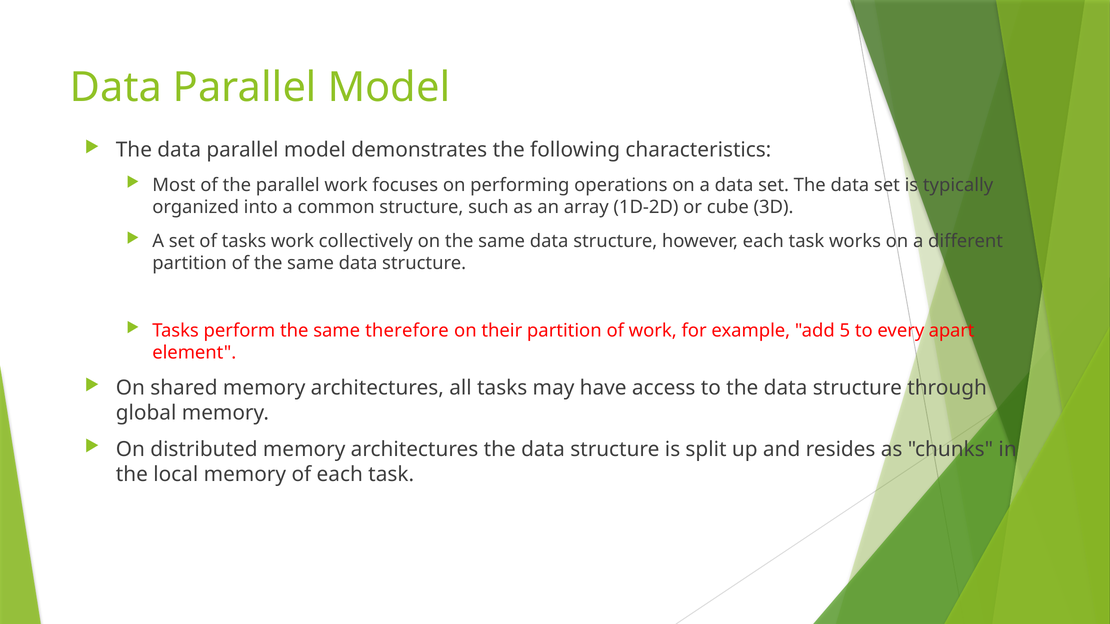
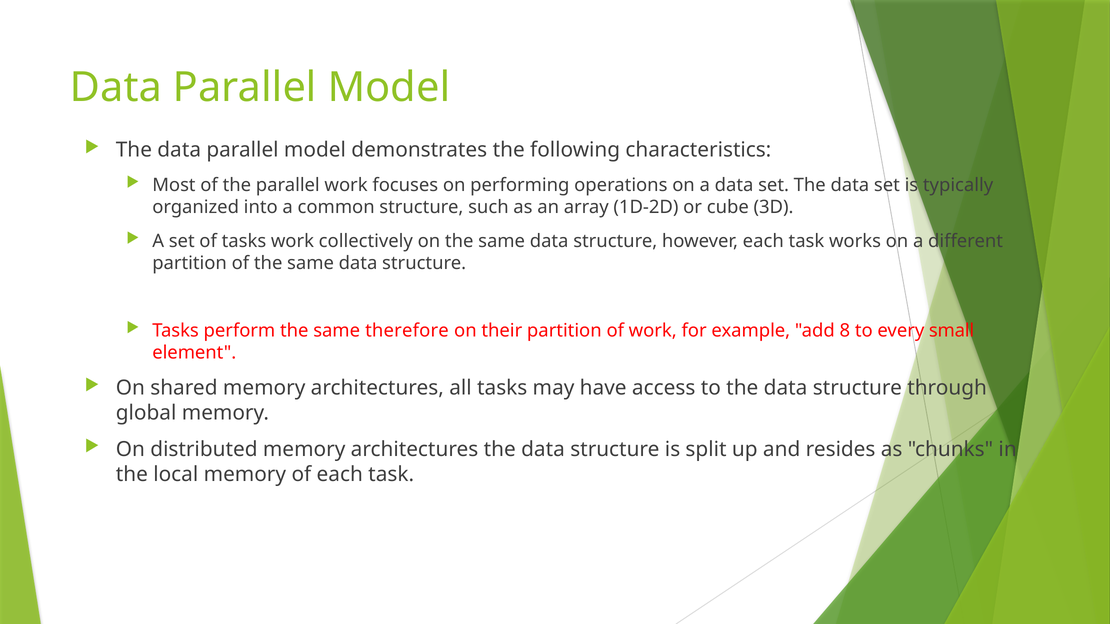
5: 5 -> 8 (845, 331)
apart: apart -> small (952, 331)
